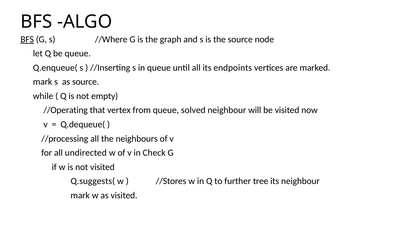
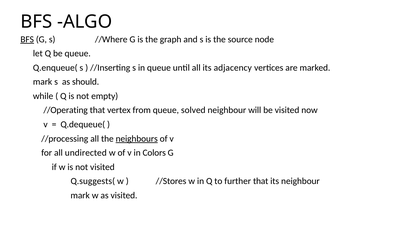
endpoints: endpoints -> adjacency (233, 68)
as source: source -> should (86, 82)
neighbours underline: none -> present (137, 139)
Check: Check -> Colors (154, 153)
further tree: tree -> that (261, 181)
